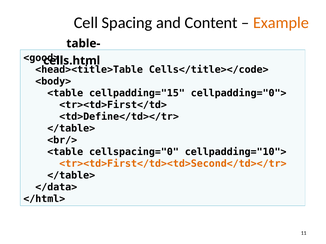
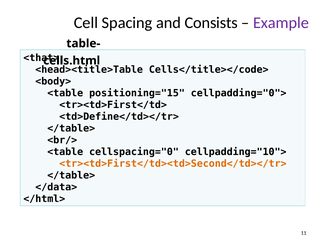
Content: Content -> Consists (211, 23)
Example colour: orange -> purple (281, 23)
<good>: <good> -> <that> (41, 58)
cellpadding="15: cellpadding="15 -> positioning="15 (137, 93)
